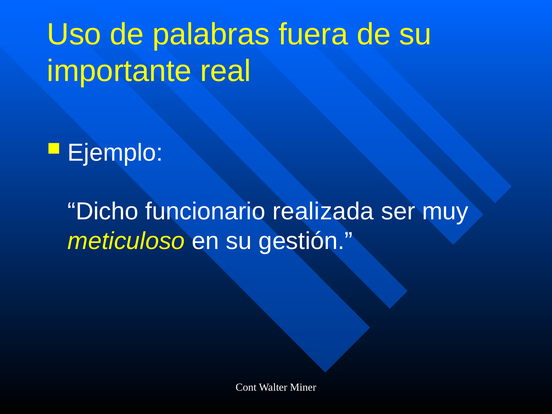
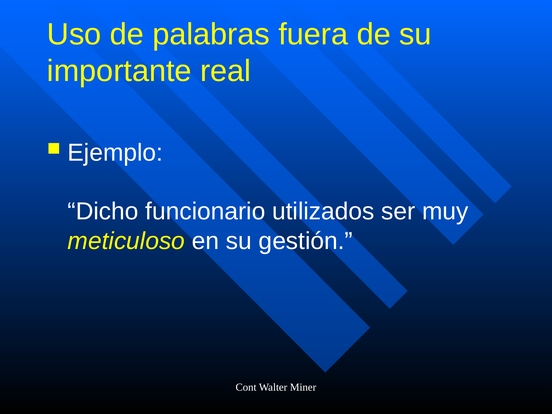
realizada: realizada -> utilizados (323, 211)
